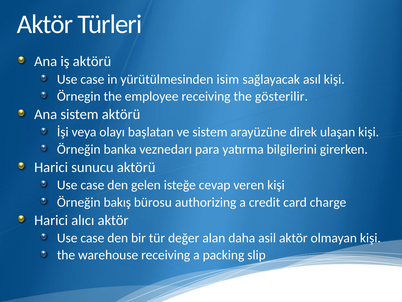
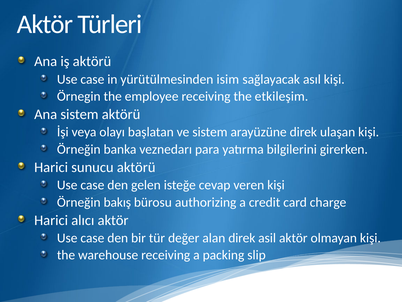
gösterilir: gösterilir -> etkileşim (281, 96)
alan daha: daha -> direk (242, 238)
